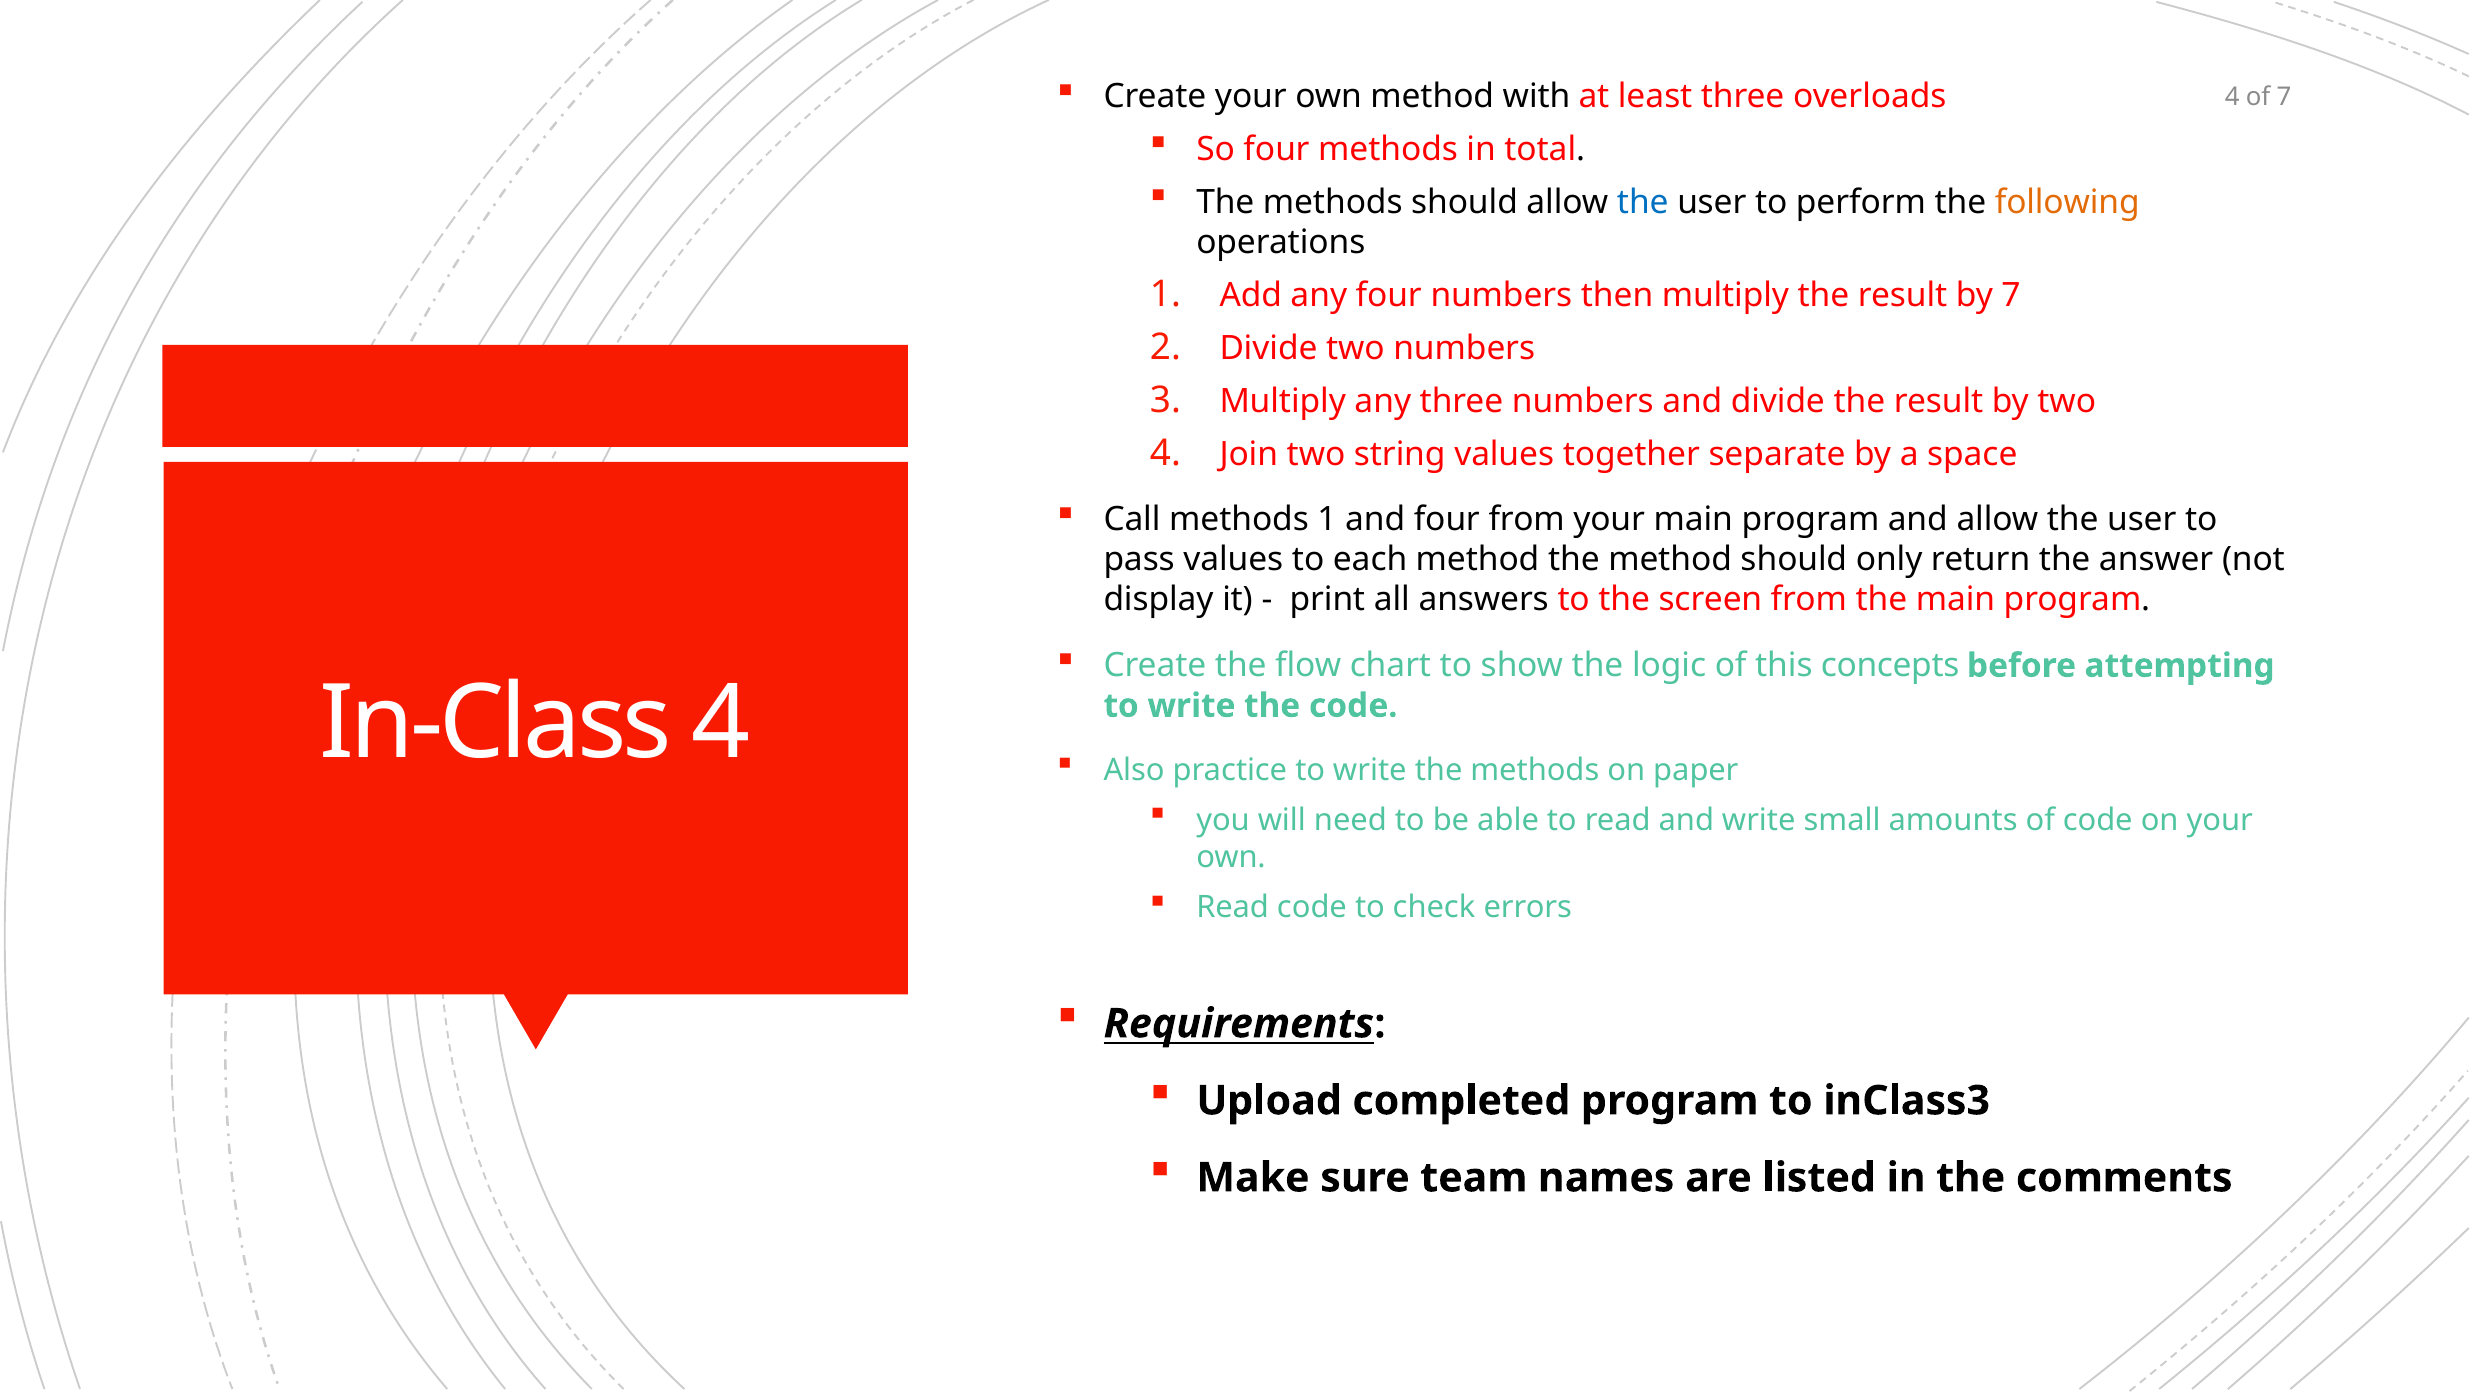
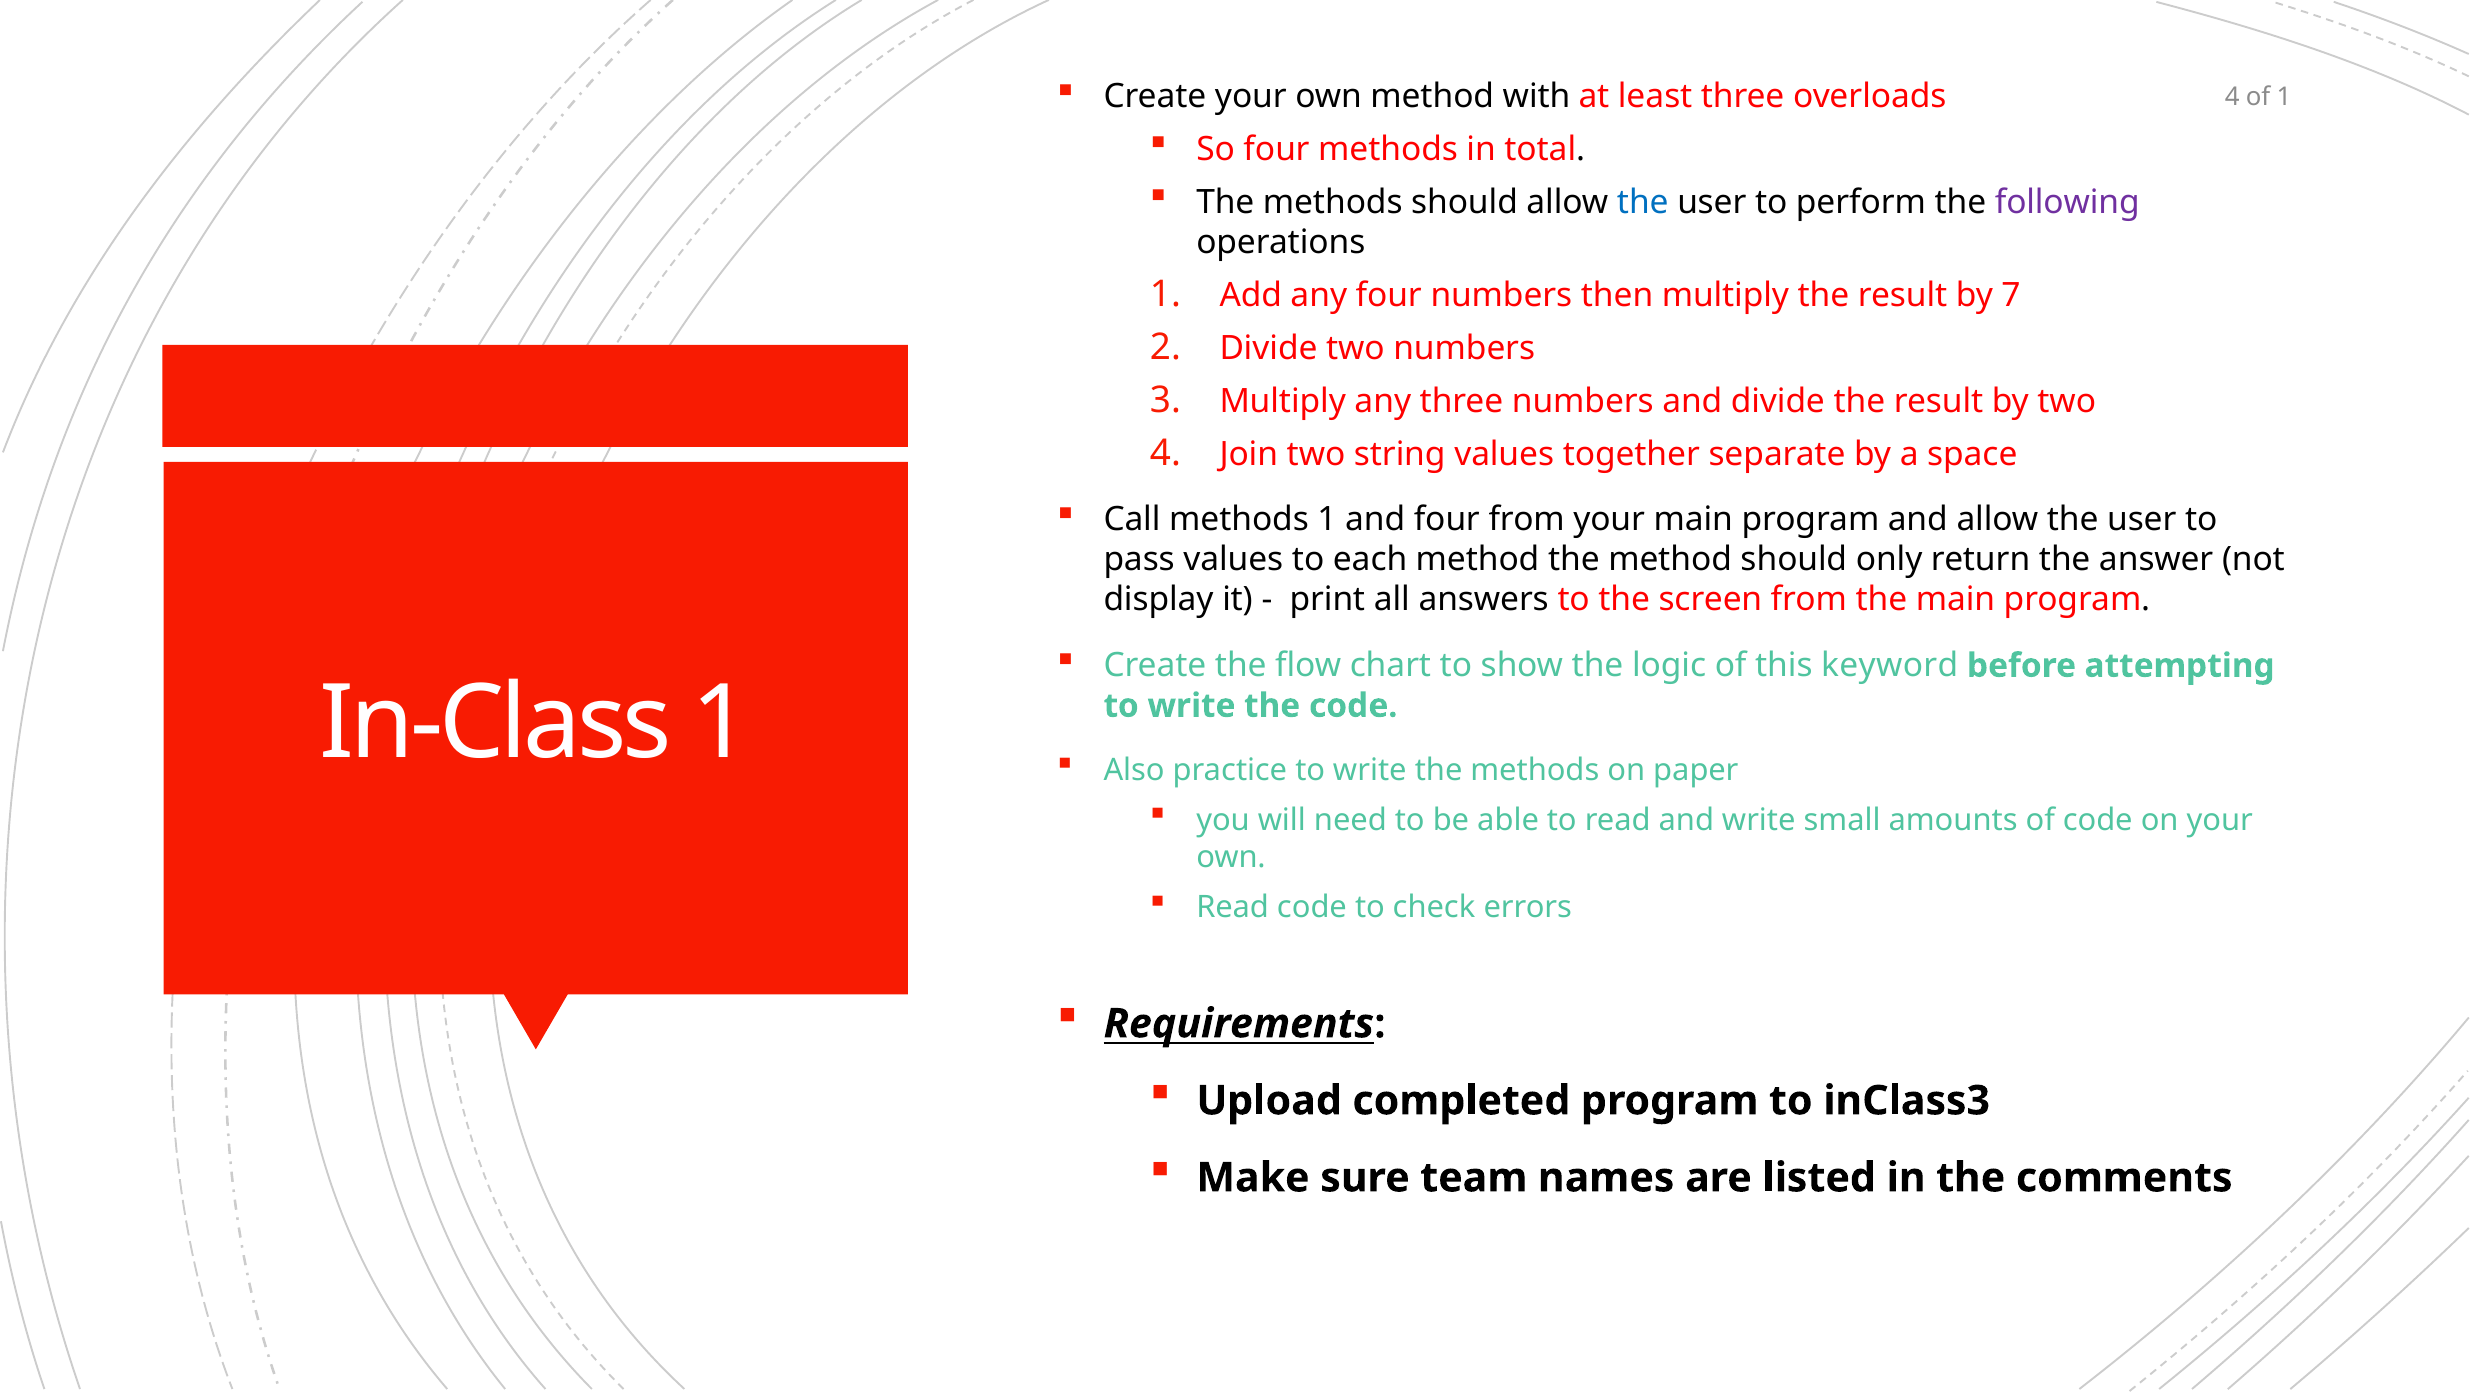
of 7: 7 -> 1 (2284, 97)
following colour: orange -> purple (2067, 202)
concepts: concepts -> keyword (1890, 666)
In-Class 4: 4 -> 1 (721, 724)
